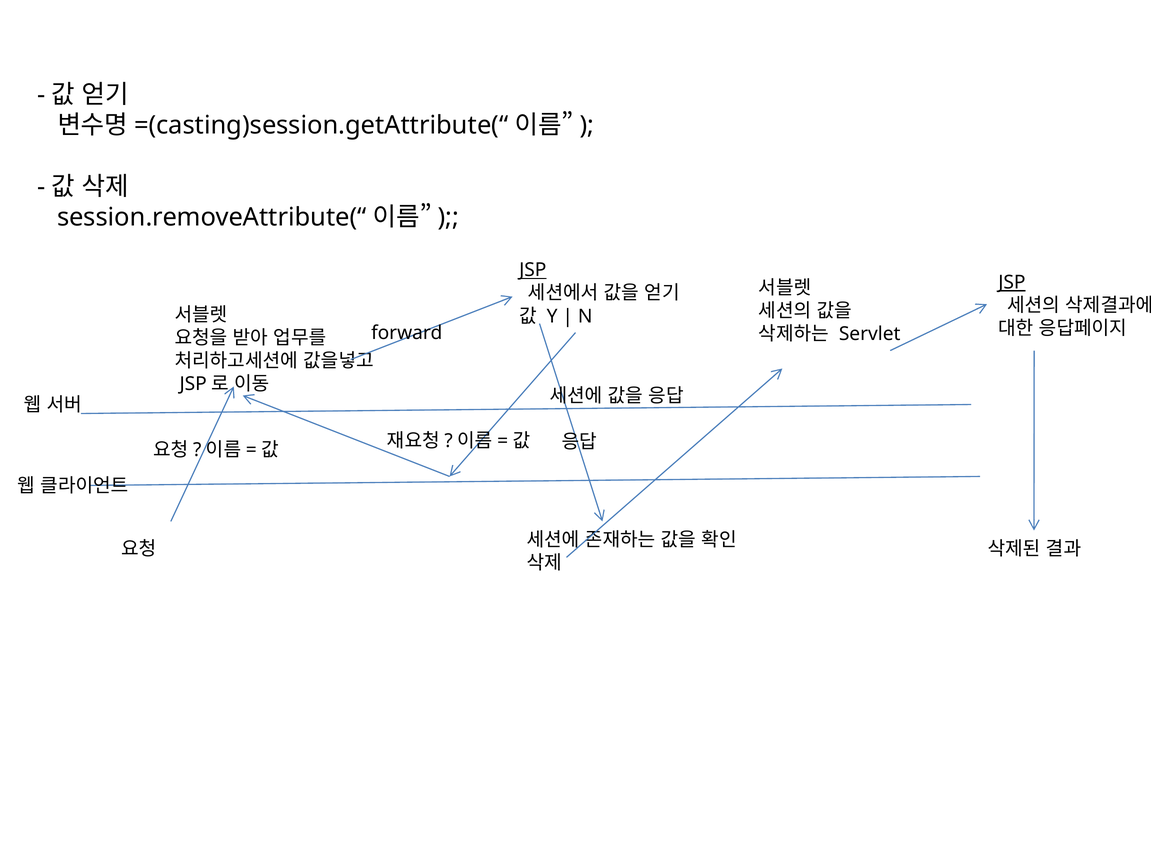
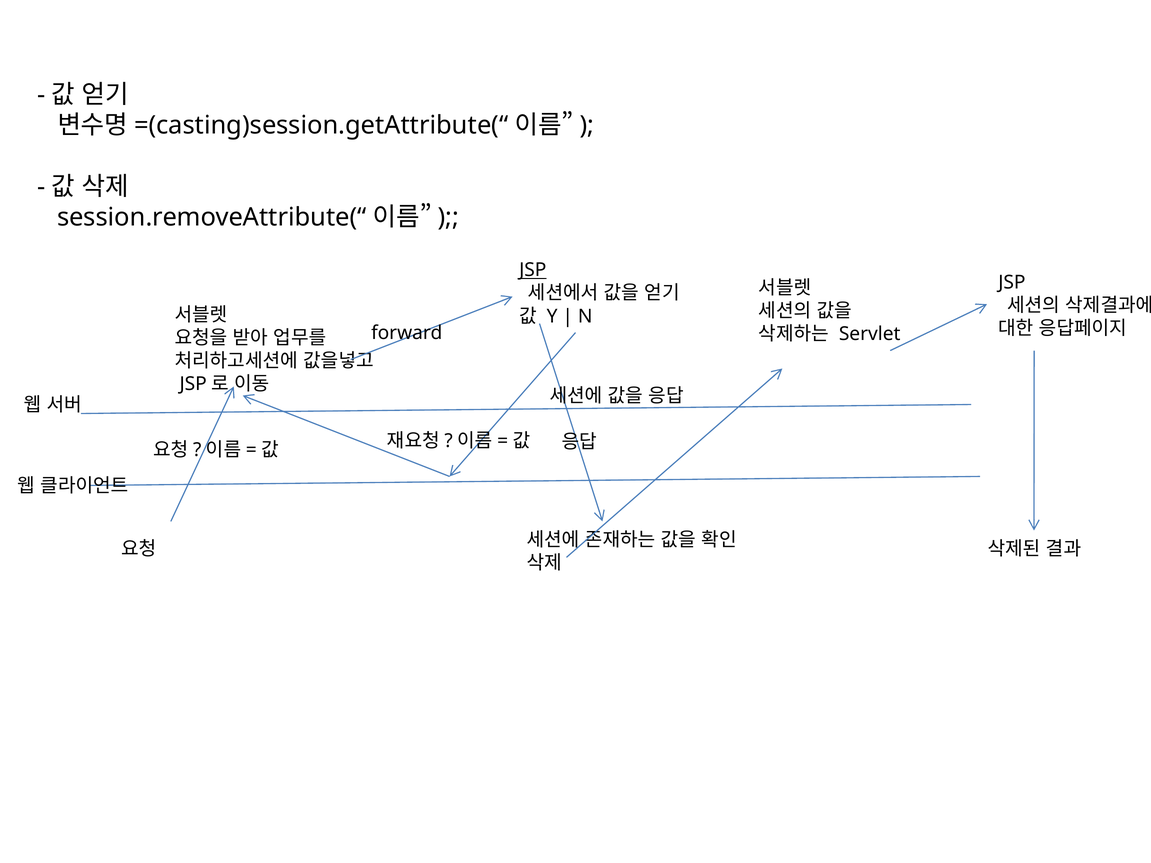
JSP underline: present -> none (1012, 283)
